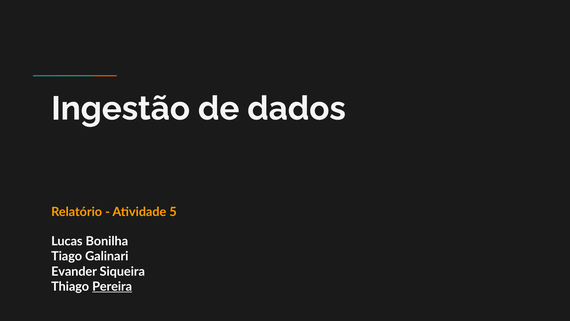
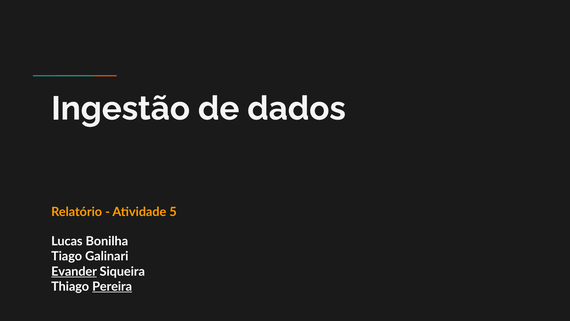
Evander underline: none -> present (74, 271)
